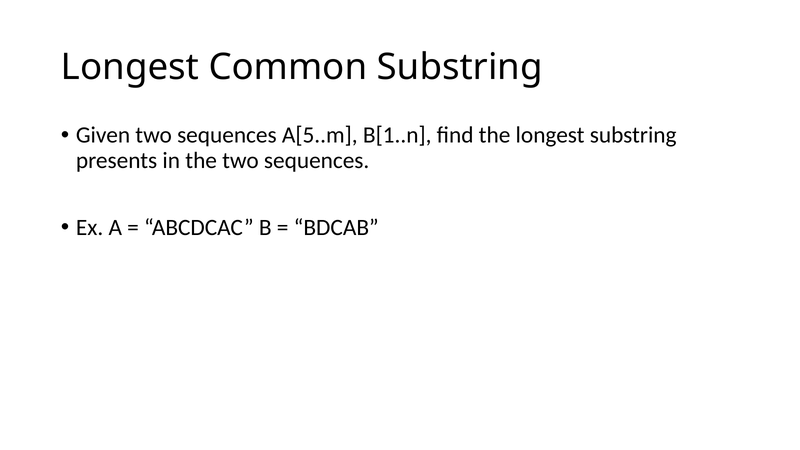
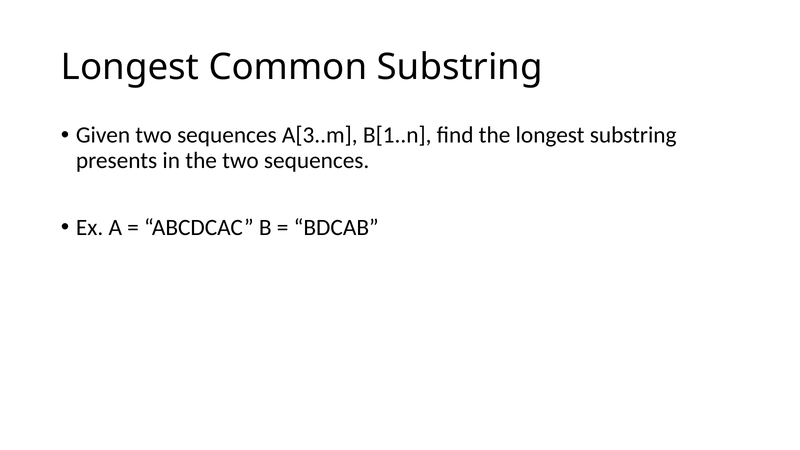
A[5..m: A[5..m -> A[3..m (320, 135)
